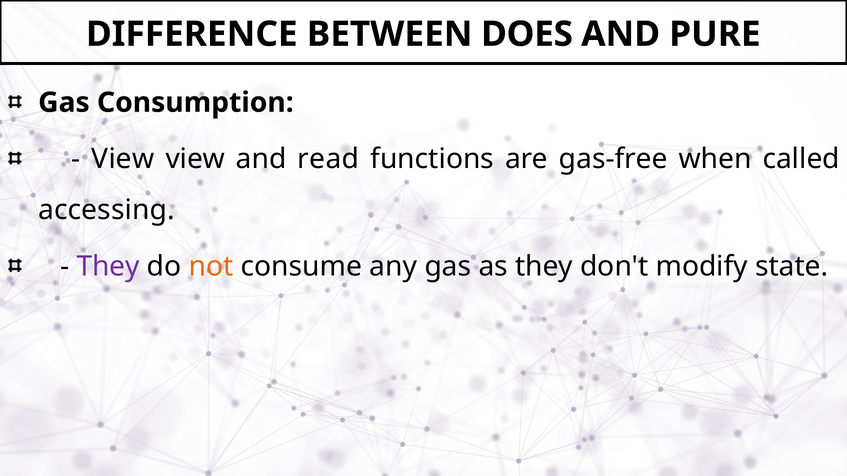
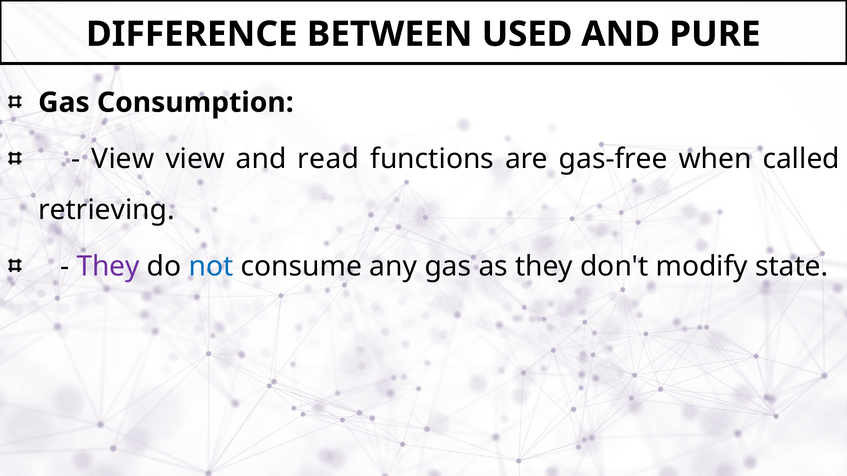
DOES: DOES -> USED (527, 34)
accessing: accessing -> retrieving (106, 210)
not colour: orange -> blue (211, 267)
